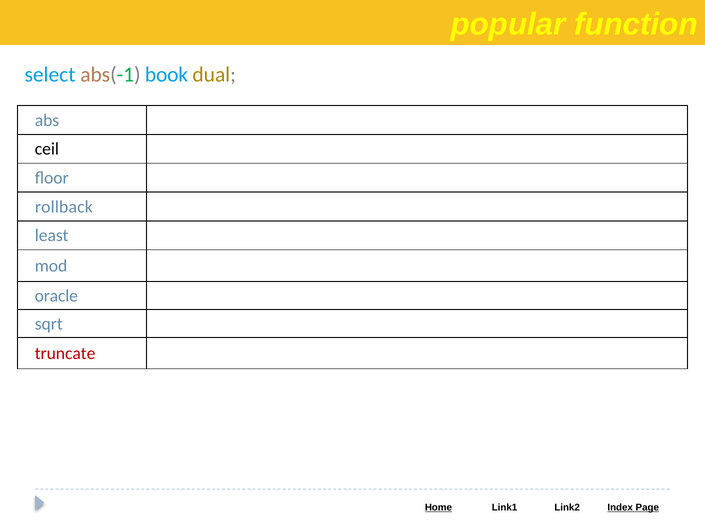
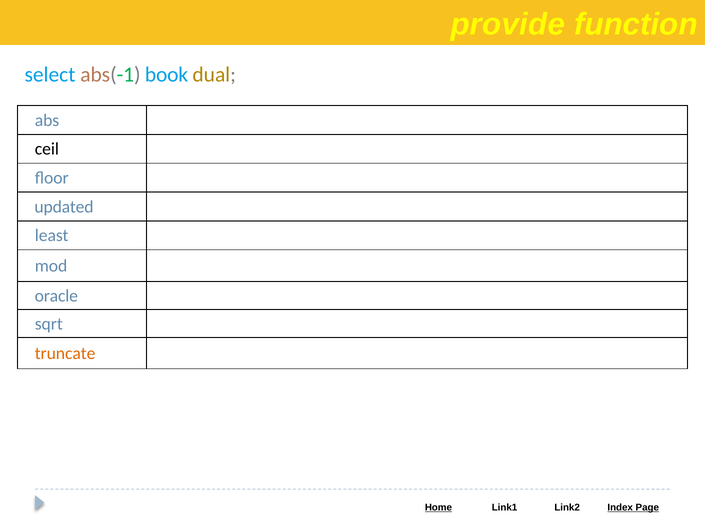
popular: popular -> provide (508, 24)
rollback: rollback -> updated (64, 207)
truncate colour: red -> orange (65, 354)
